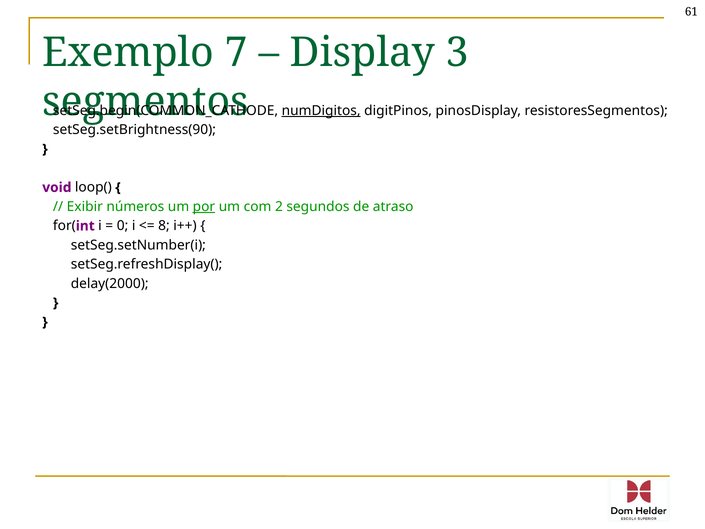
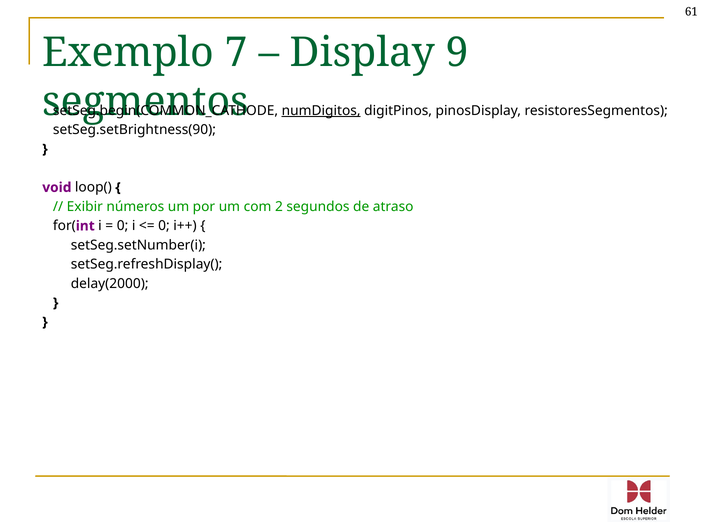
3: 3 -> 9 (457, 53)
por underline: present -> none (204, 207)
8: 8 -> 0 (164, 226)
